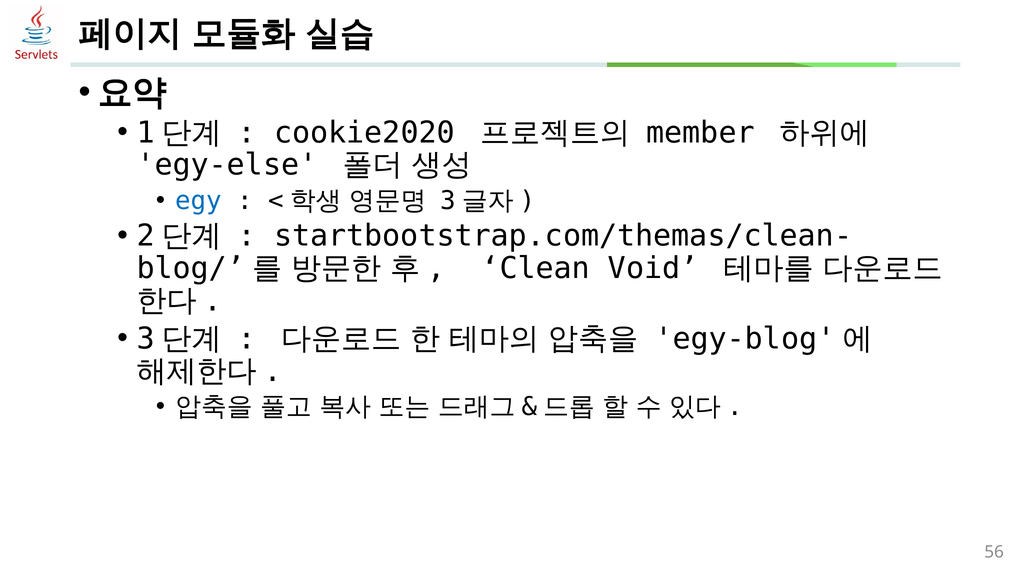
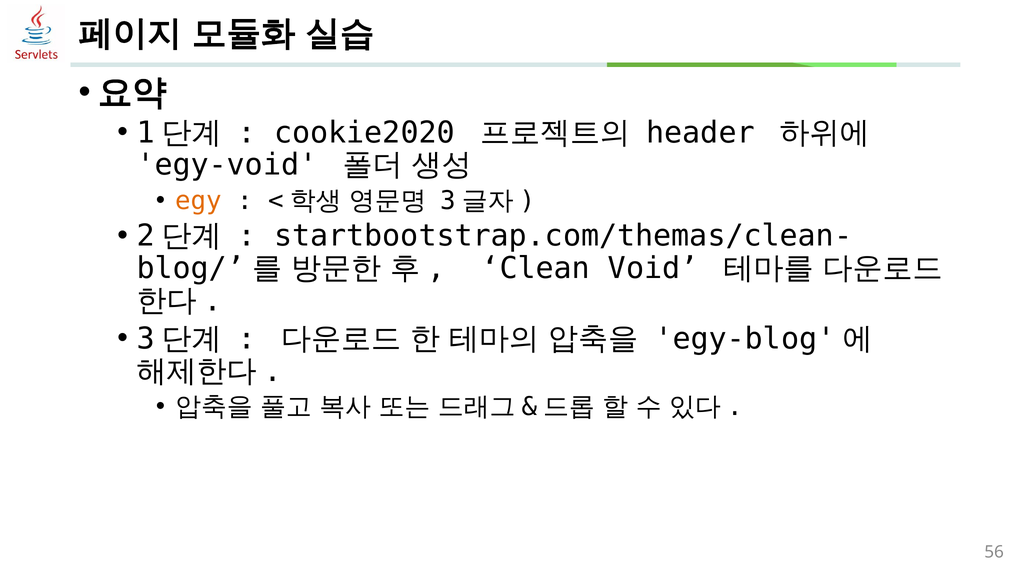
member: member -> header (701, 133)
egy-else: egy-else -> egy-void (227, 165)
egy colour: blue -> orange (199, 201)
